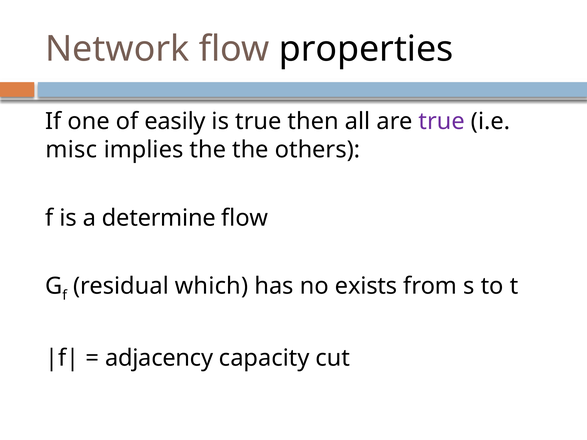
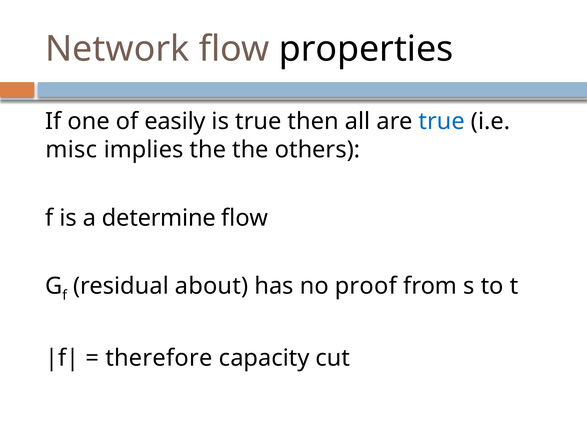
true colour: purple -> blue (442, 121)
which: which -> about (212, 286)
exists: exists -> proof (366, 286)
adjacency: adjacency -> therefore (159, 358)
